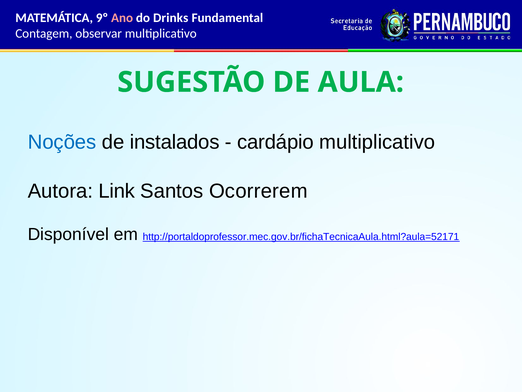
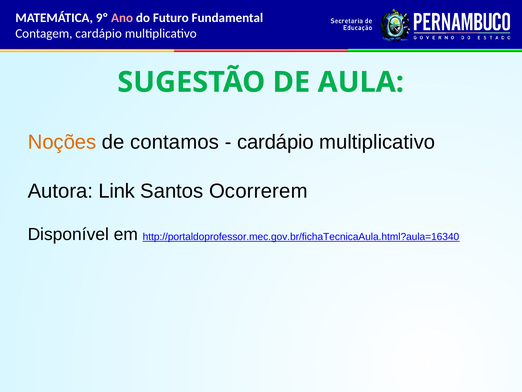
Drinks: Drinks -> Futuro (171, 18)
Contagem observar: observar -> cardápio (99, 34)
Noções colour: blue -> orange (62, 142)
instalados: instalados -> contamos (175, 142)
http://portaldoprofessor.mec.gov.br/fichaTecnicaAula.html?aula=52171: http://portaldoprofessor.mec.gov.br/fichaTecnicaAula.html?aula=52171 -> http://portaldoprofessor.mec.gov.br/fichaTecnicaAula.html?aula=16340 (301, 236)
